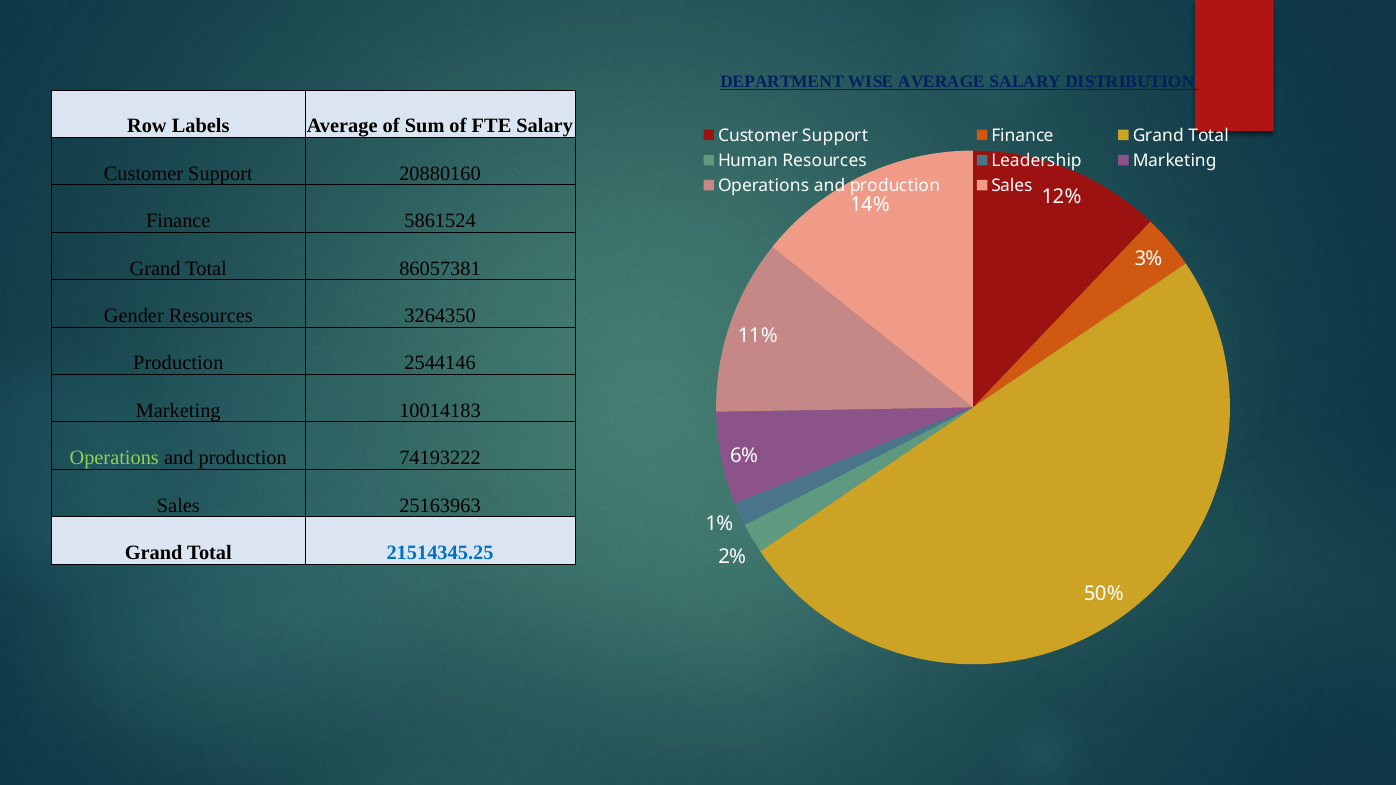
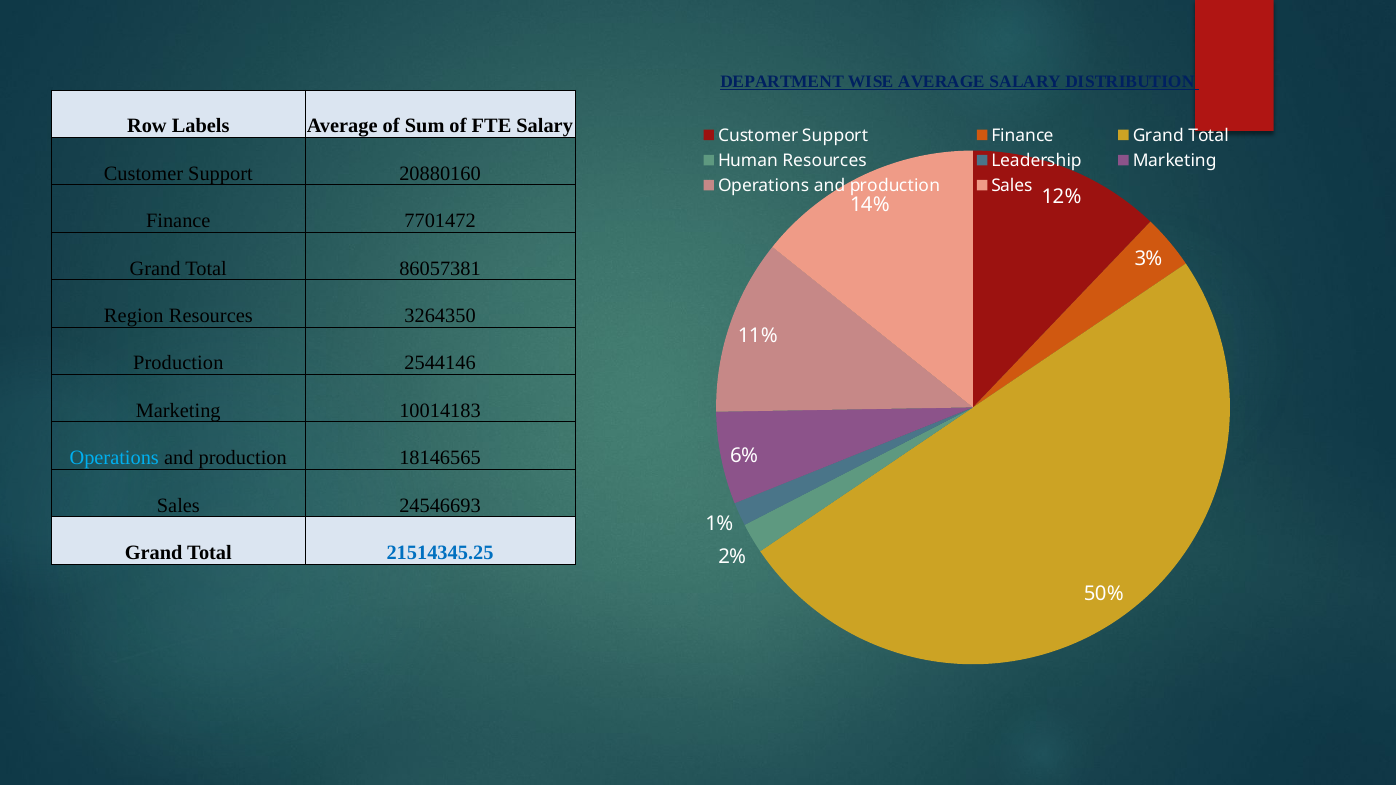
5861524: 5861524 -> 7701472 (440, 221)
Gender: Gender -> Region (134, 316)
Operations colour: light green -> light blue (114, 458)
74193222: 74193222 -> 18146565 (440, 458)
25163963: 25163963 -> 24546693 (440, 506)
